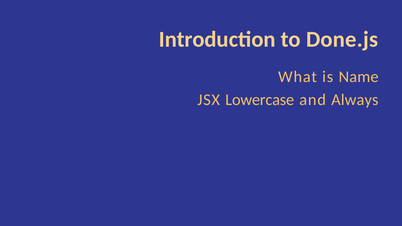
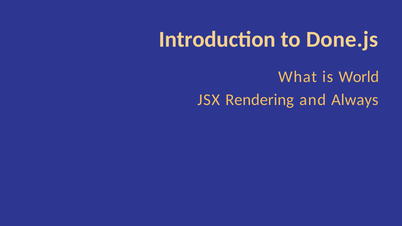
Name: Name -> World (359, 77)
Lowercase: Lowercase -> Rendering (260, 100)
